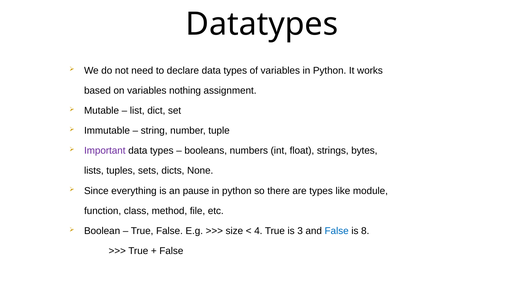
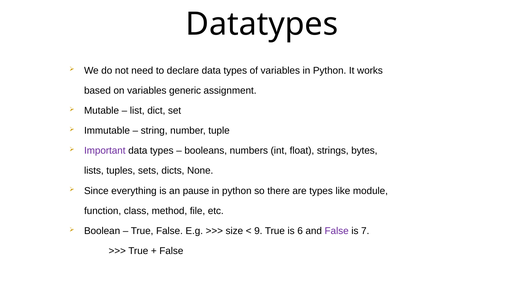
nothing: nothing -> generic (185, 90)
4: 4 -> 9 (258, 231)
3: 3 -> 6 (300, 231)
False colour: blue -> purple (337, 231)
8: 8 -> 7 (365, 231)
